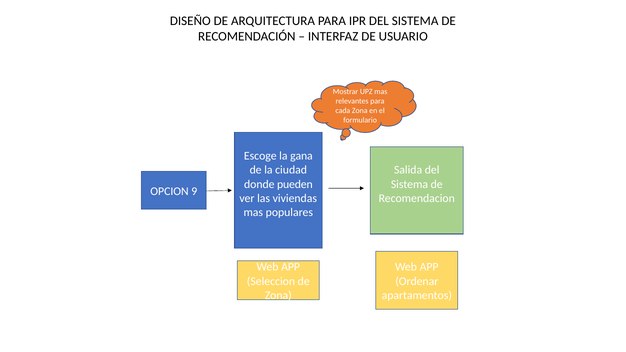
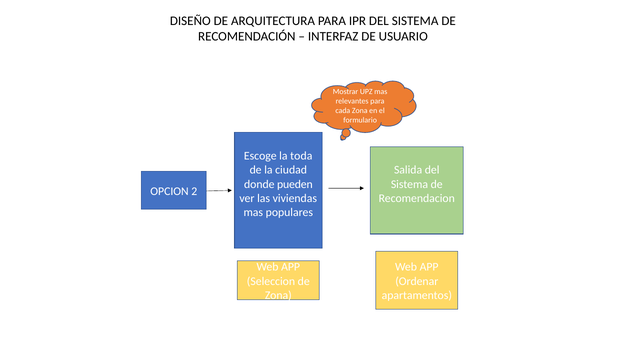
gana: gana -> toda (301, 156)
9: 9 -> 2 (194, 191)
